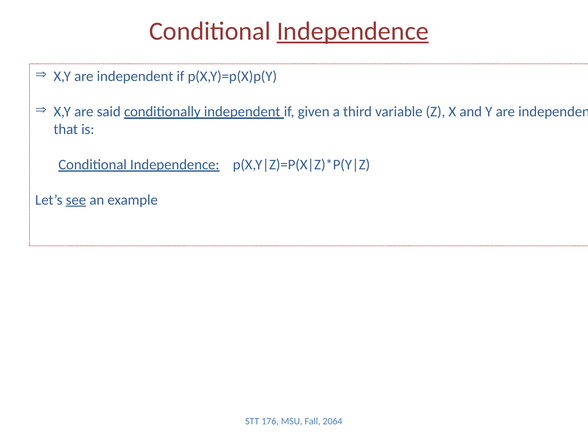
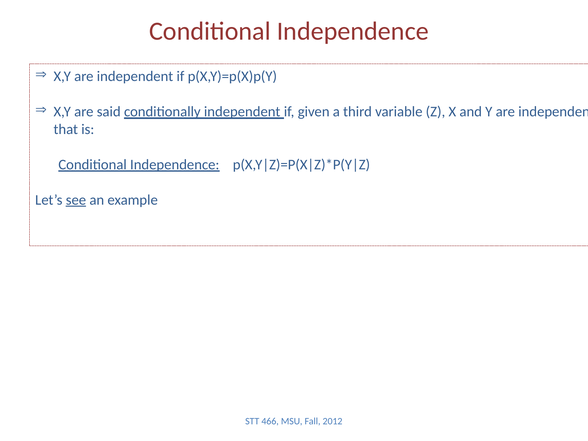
Independence underline: present -> none (353, 31)
176: 176 -> 466 (270, 421)
2064: 2064 -> 2012 (333, 421)
